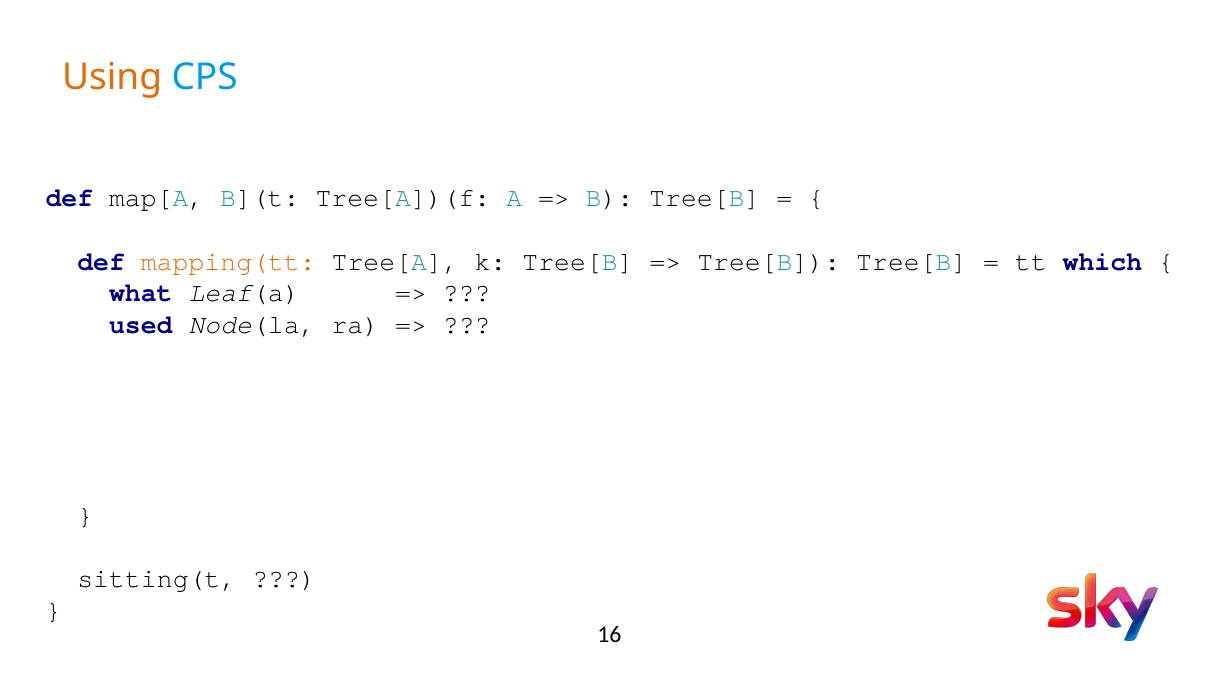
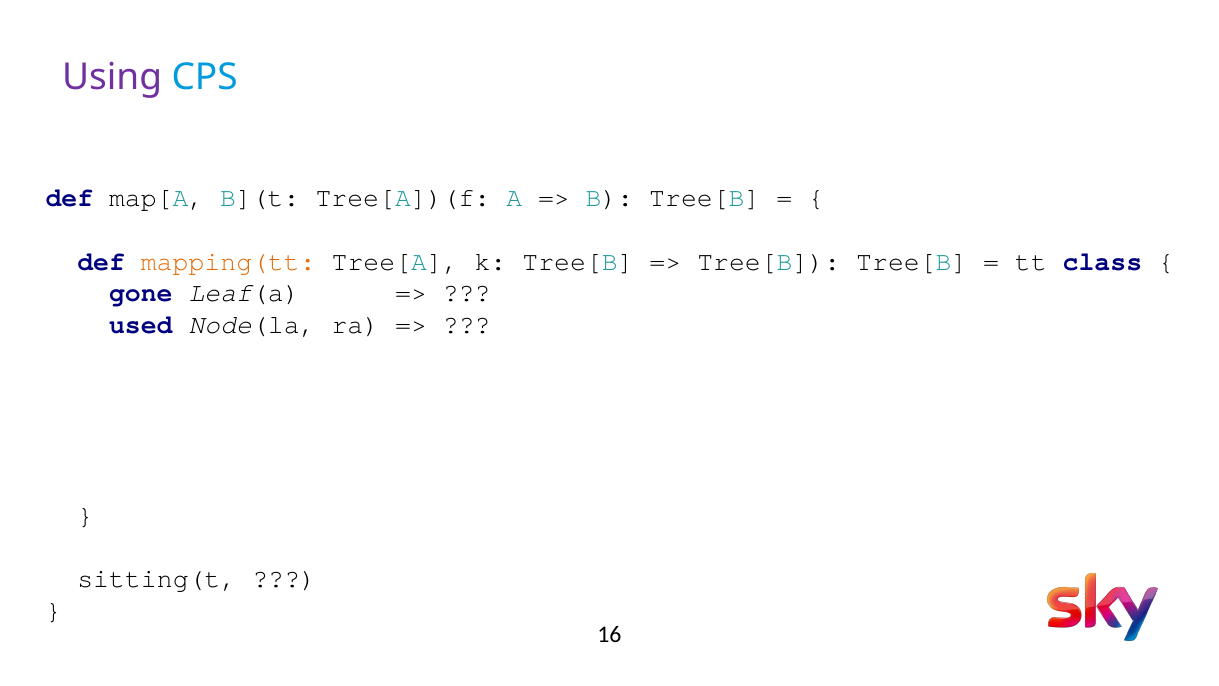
Using colour: orange -> purple (112, 78)
which: which -> class (1102, 261)
what: what -> gone (141, 293)
